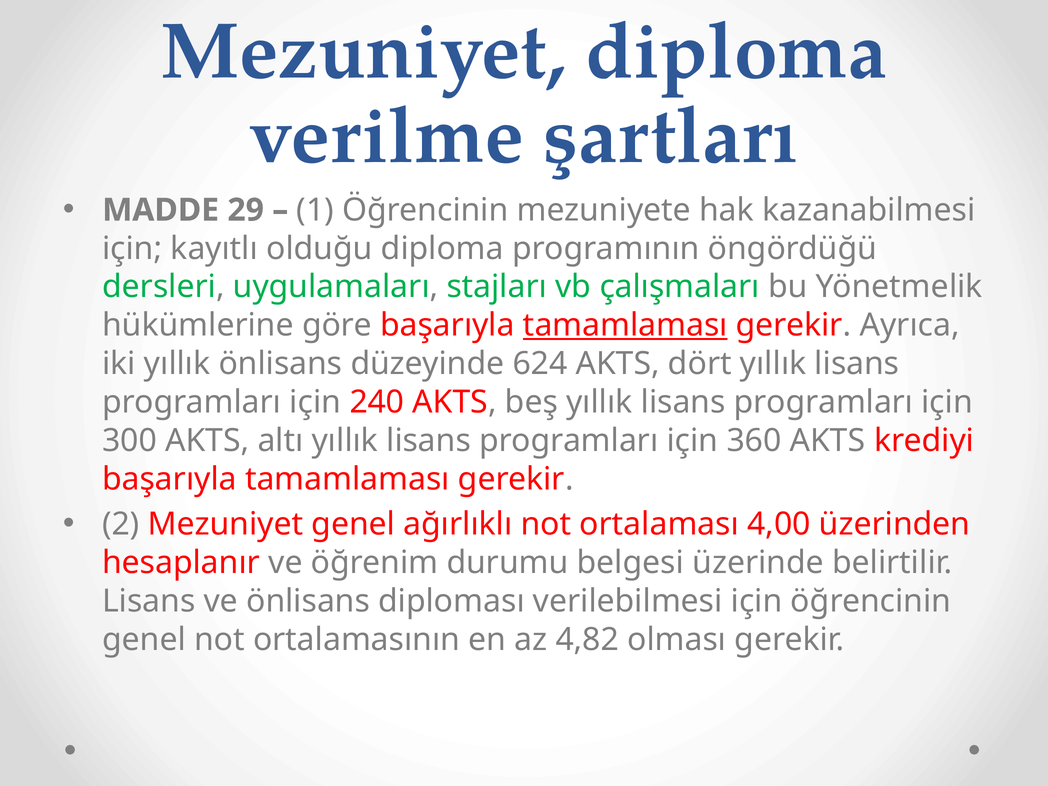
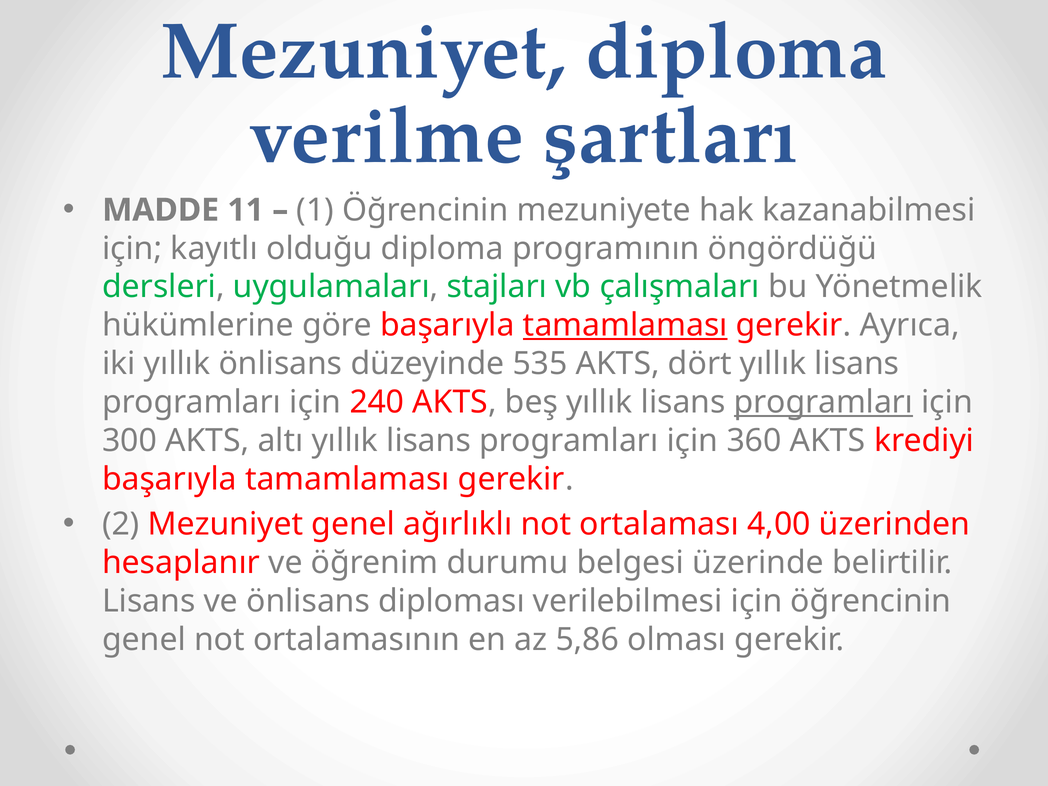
29: 29 -> 11 (246, 210)
624: 624 -> 535 (540, 364)
programları underline: none -> present (824, 402)
4,82: 4,82 -> 5,86 (587, 640)
